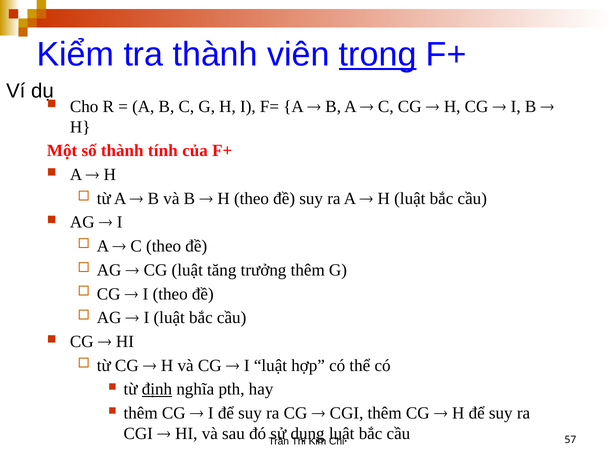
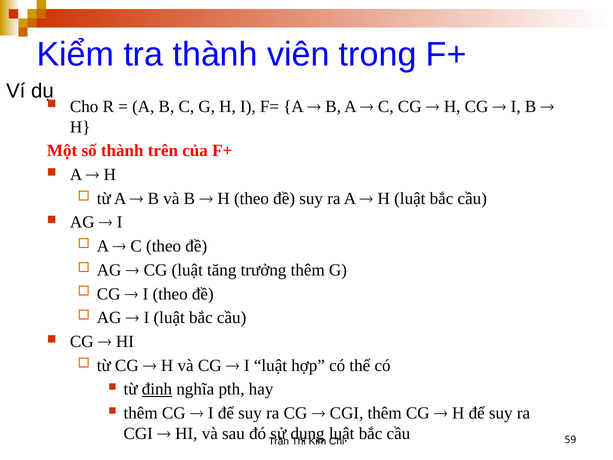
trong underline: present -> none (378, 54)
tính: tính -> trên (163, 151)
57: 57 -> 59 (570, 439)
